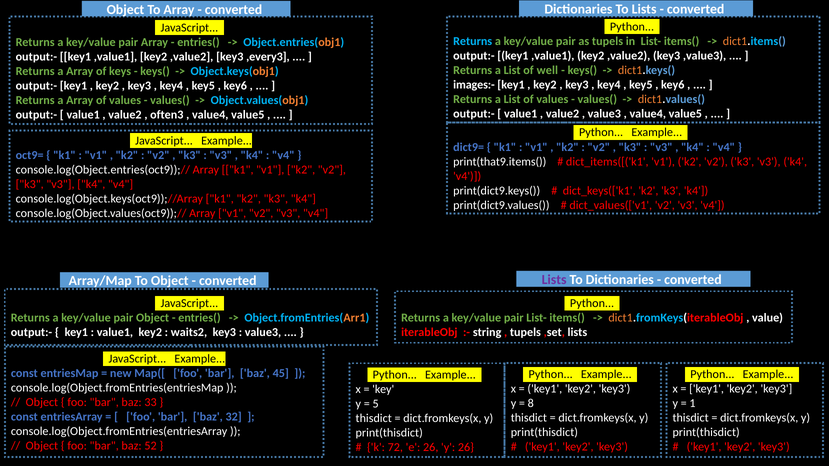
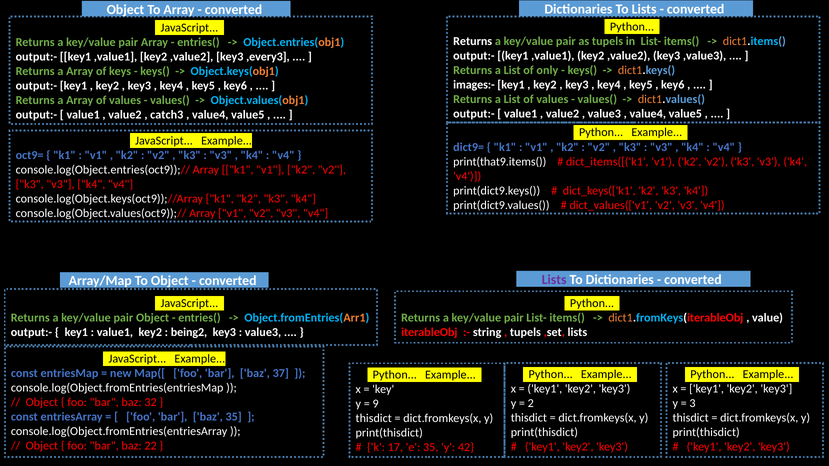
Returns colour: light blue -> white (473, 41)
well: well -> only (547, 70)
often3: often3 -> catch3 (167, 115)
waits2: waits2 -> being2 (189, 333)
45: 45 -> 37 (281, 374)
33: 33 -> 32 (151, 403)
8: 8 -> 2 (531, 404)
1: 1 -> 3 (693, 404)
5: 5 -> 9 (376, 404)
baz 32: 32 -> 35 (234, 417)
52: 52 -> 22 (151, 446)
72: 72 -> 17 (395, 448)
e 26: 26 -> 35 (431, 448)
y 26: 26 -> 42 (466, 448)
